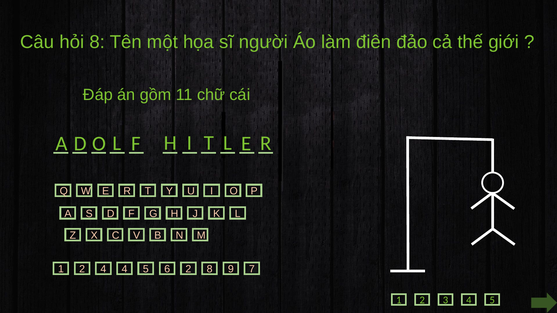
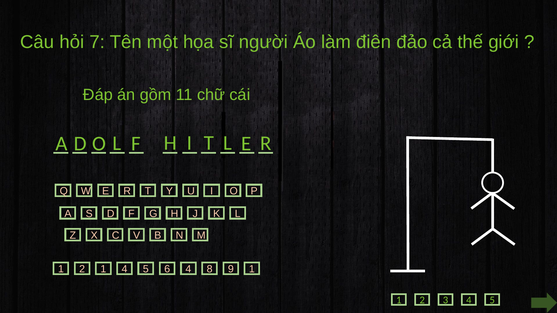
hỏi 8: 8 -> 7 (97, 42)
2 4: 4 -> 1 (103, 269)
6 2: 2 -> 4 (188, 269)
9 7: 7 -> 1 (252, 269)
